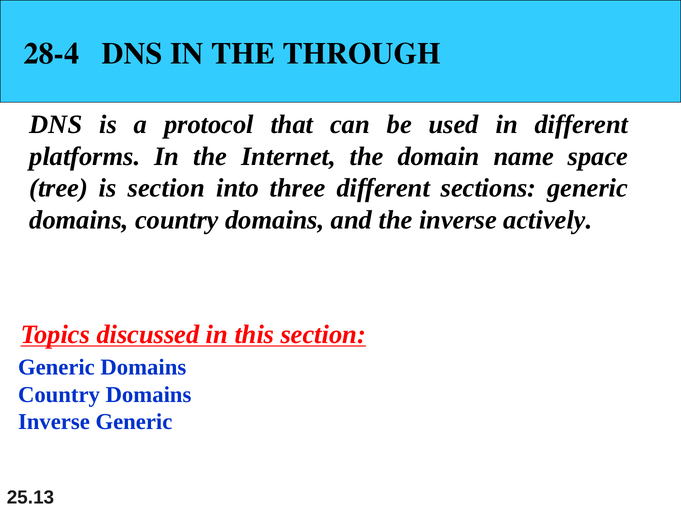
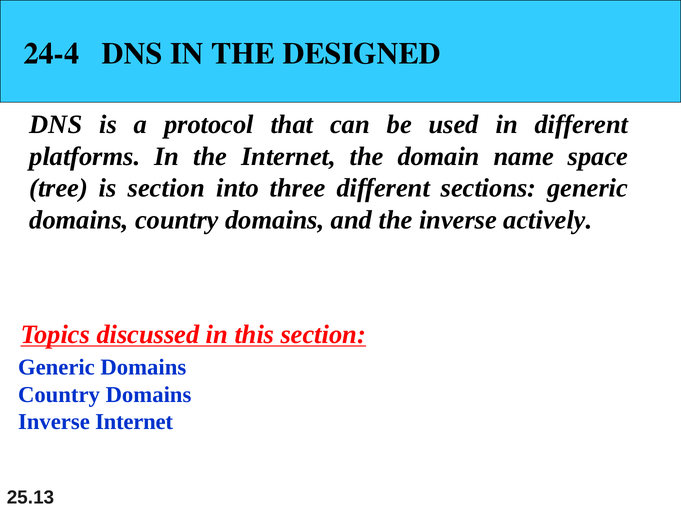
28-4: 28-4 -> 24-4 (51, 54)
THROUGH: THROUGH -> DESIGNED (362, 54)
Inverse Generic: Generic -> Internet (134, 422)
